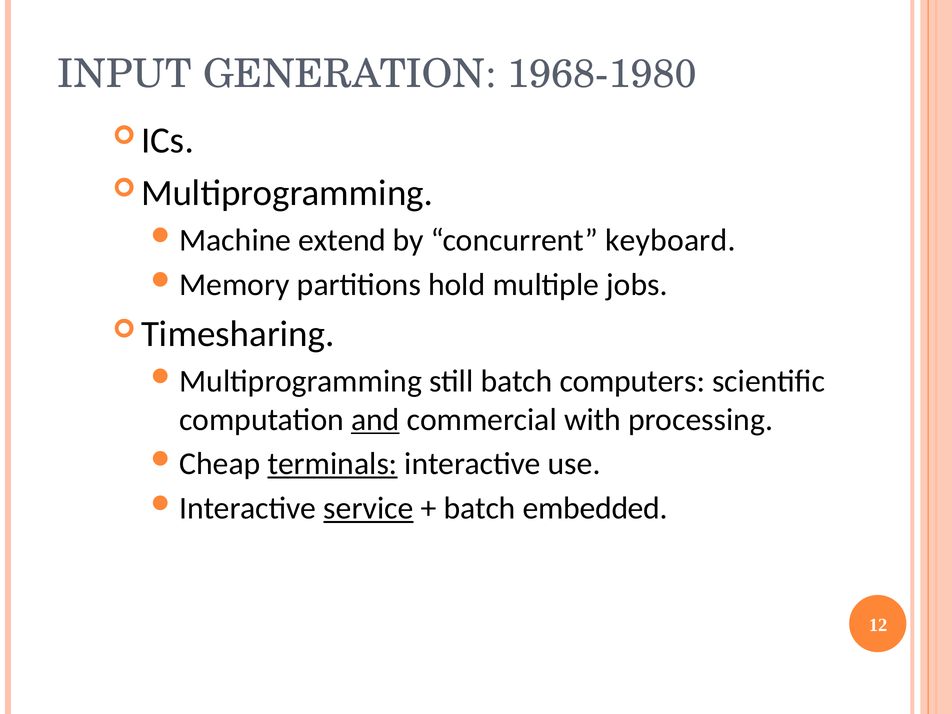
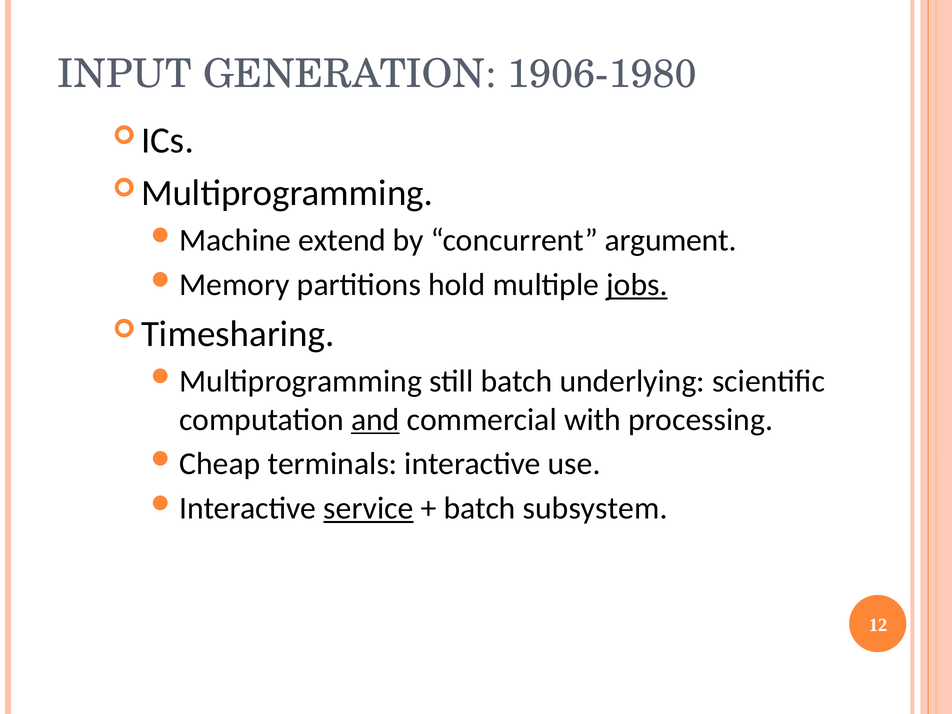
1968-1980: 1968-1980 -> 1906-1980 (602, 74)
keyboard: keyboard -> argument (671, 240)
jobs underline: none -> present (637, 285)
computers: computers -> underlying (632, 381)
terminals underline: present -> none (332, 464)
embedded: embedded -> subsystem (595, 508)
